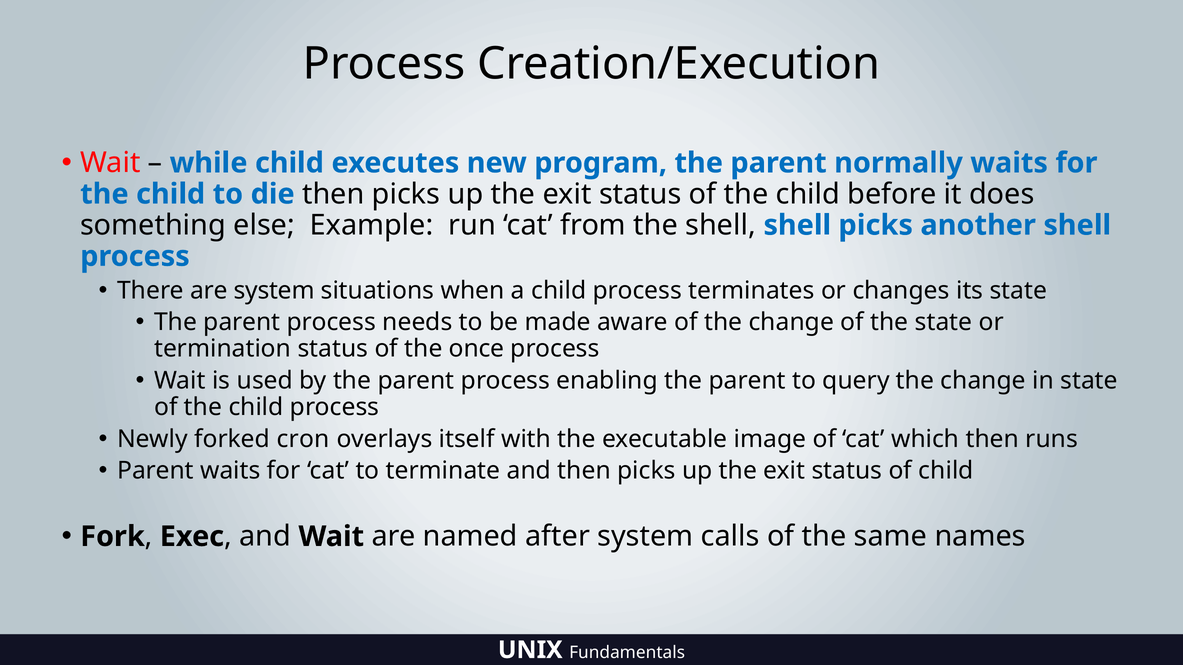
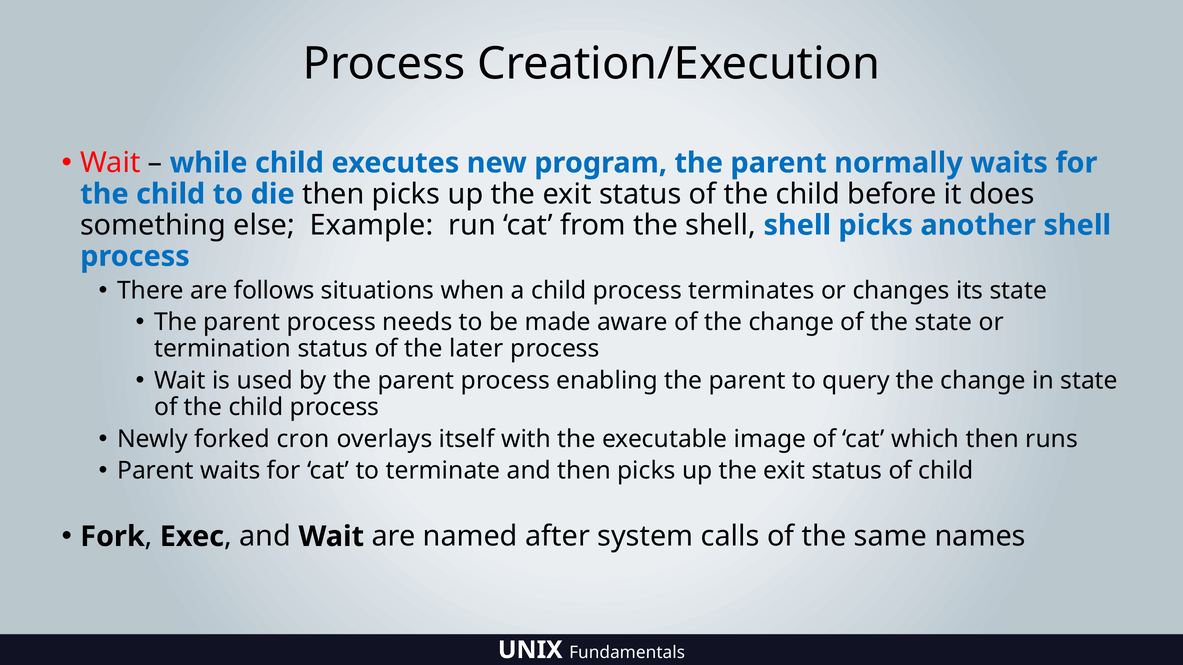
are system: system -> follows (274, 291)
once: once -> later (476, 349)
